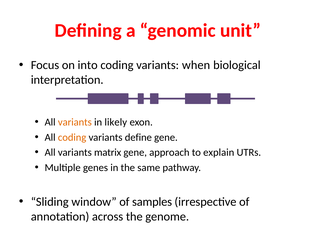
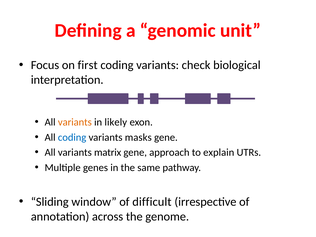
into: into -> first (88, 65)
when: when -> check (196, 65)
coding colour: orange -> blue (72, 137)
define: define -> masks (138, 137)
samples: samples -> difficult (152, 202)
